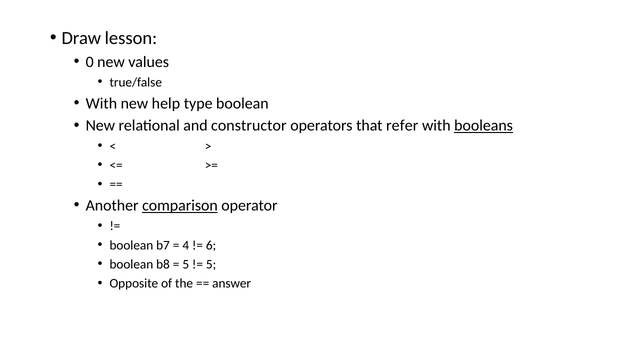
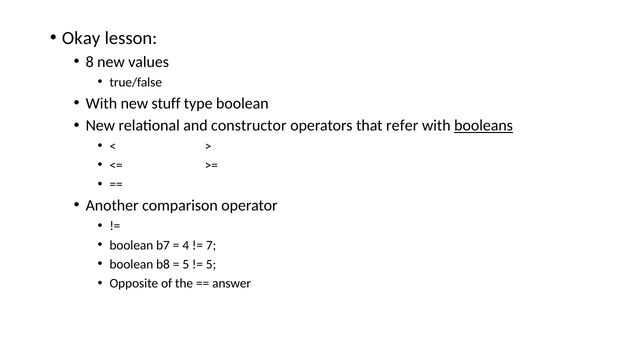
Draw: Draw -> Okay (81, 38)
0: 0 -> 8 (90, 62)
help: help -> stuff (166, 103)
comparison underline: present -> none (180, 206)
6: 6 -> 7 (211, 245)
